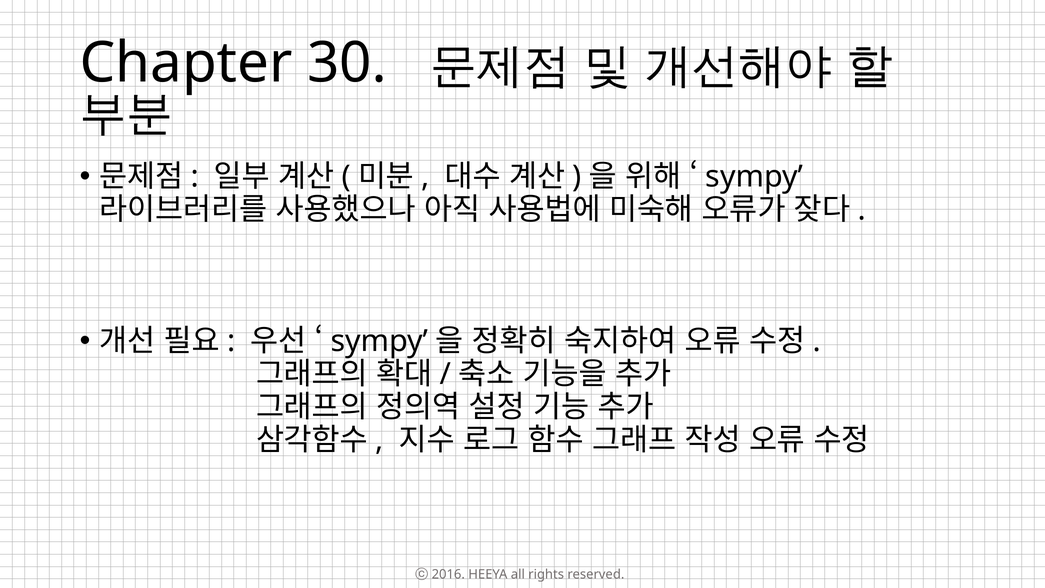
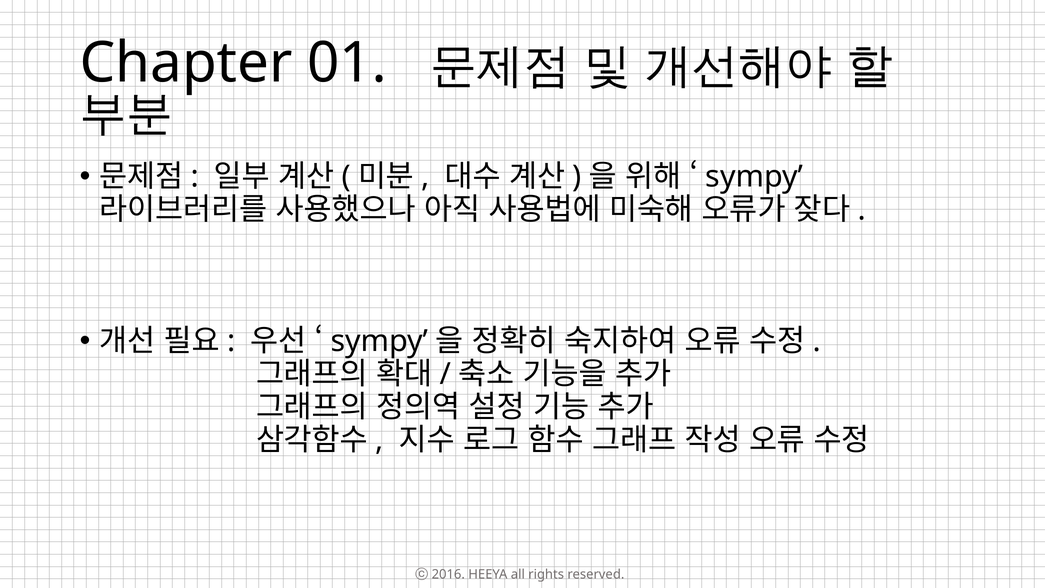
30: 30 -> 01 (347, 63)
